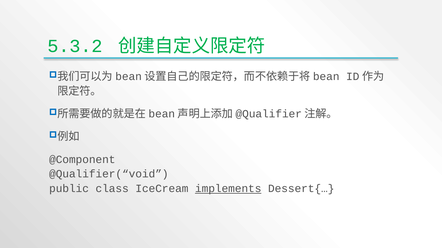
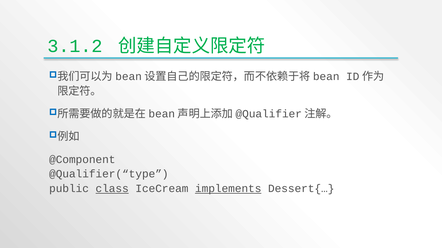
5.3.2: 5.3.2 -> 3.1.2 (75, 46)
@Qualifier(“void: @Qualifier(“void -> @Qualifier(“type (109, 174)
class underline: none -> present (112, 189)
